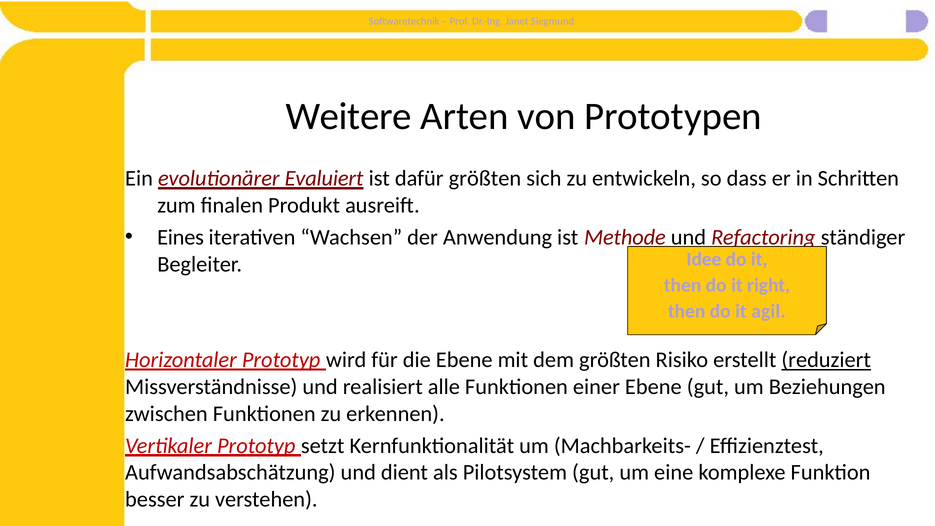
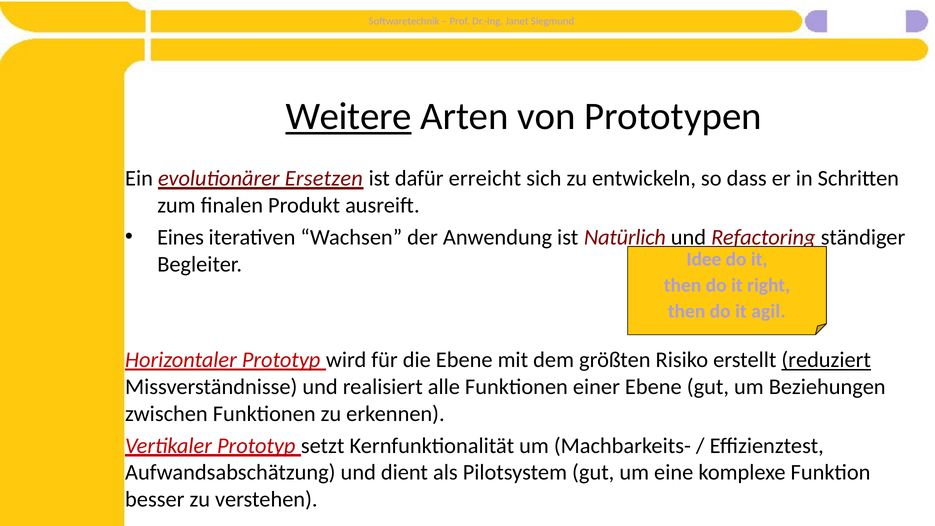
Weitere underline: none -> present (349, 117)
Evaluiert: Evaluiert -> Ersetzen (324, 179)
dafür größten: größten -> erreicht (485, 179)
Methode: Methode -> Natürlich (625, 237)
